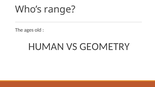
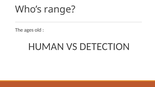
GEOMETRY: GEOMETRY -> DETECTION (105, 47)
